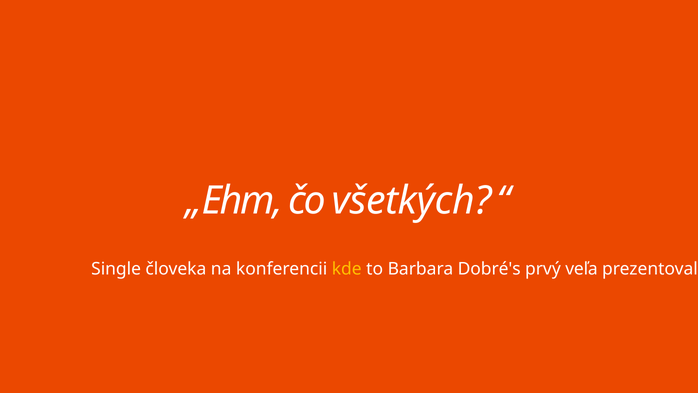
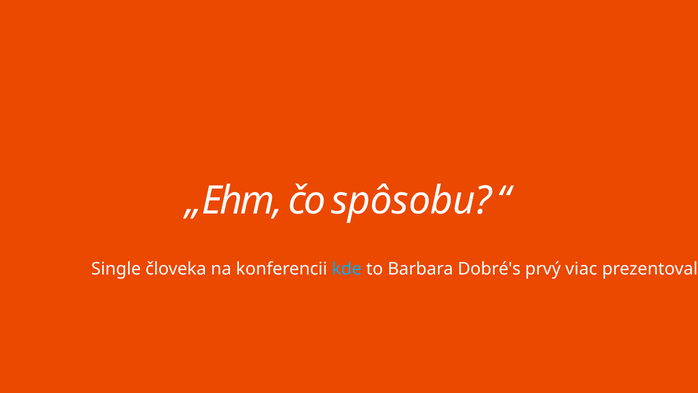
všetkých: všetkých -> spôsobu (412, 200)
kde colour: yellow -> light blue (347, 269)
veľa: veľa -> viac (581, 269)
